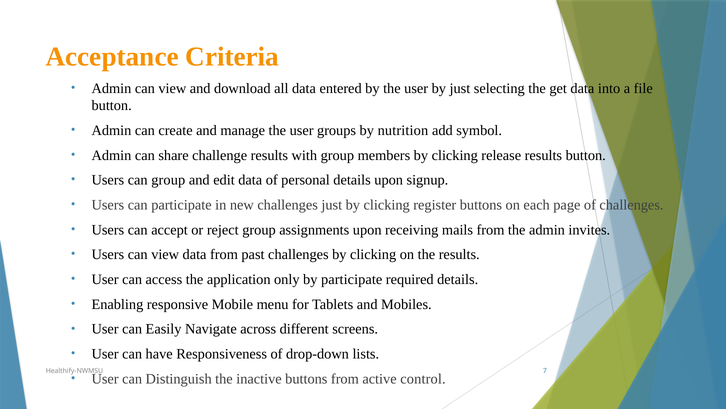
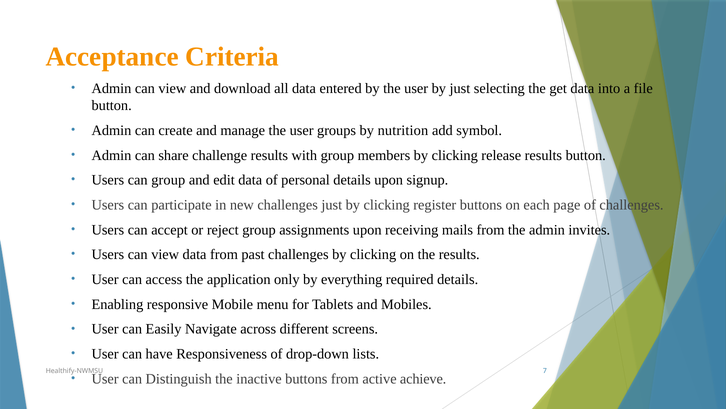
by participate: participate -> everything (352, 279)
control: control -> achieve (423, 378)
